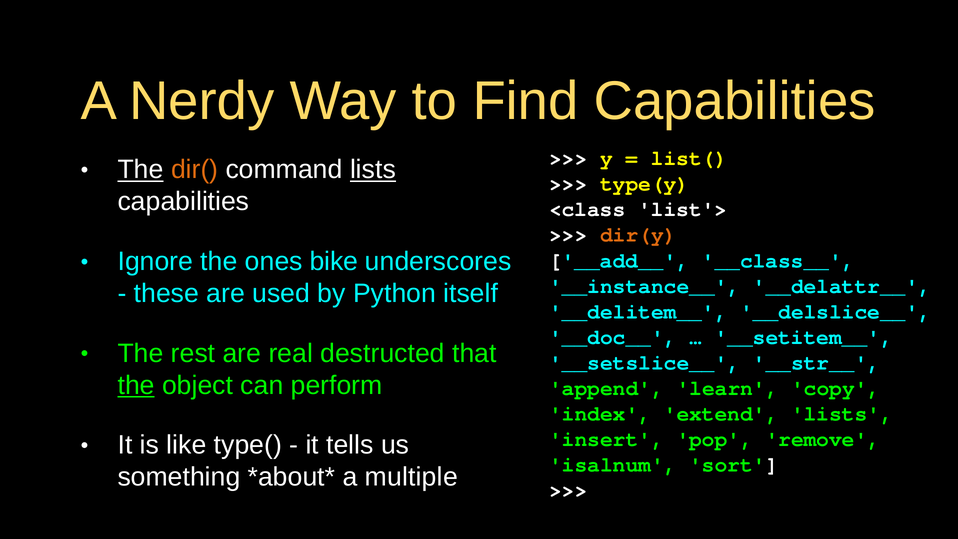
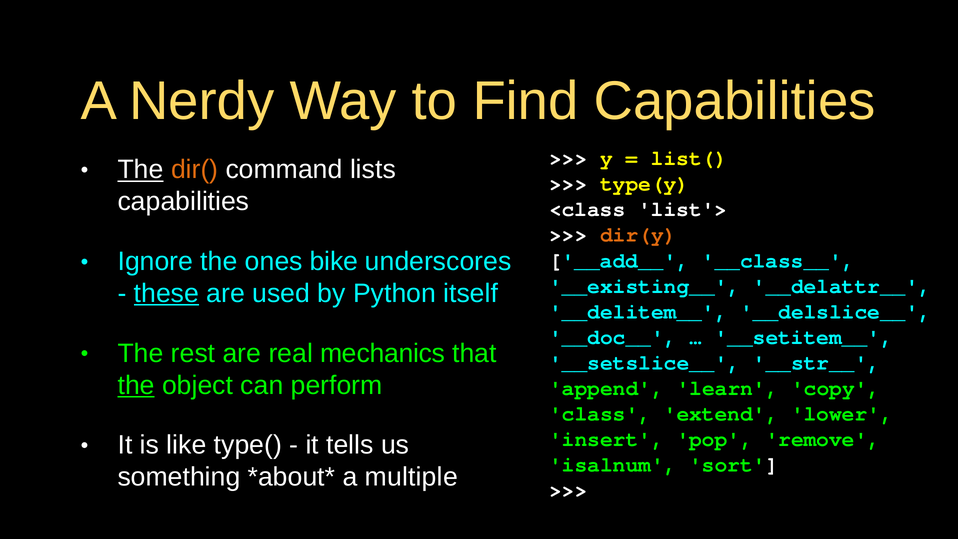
lists underline: present -> none (373, 170)
__instance__: __instance__ -> __existing__ (645, 286)
these underline: none -> present (166, 293)
destructed: destructed -> mechanics (383, 353)
index: index -> class (600, 414)
extend lists: lists -> lower (842, 414)
